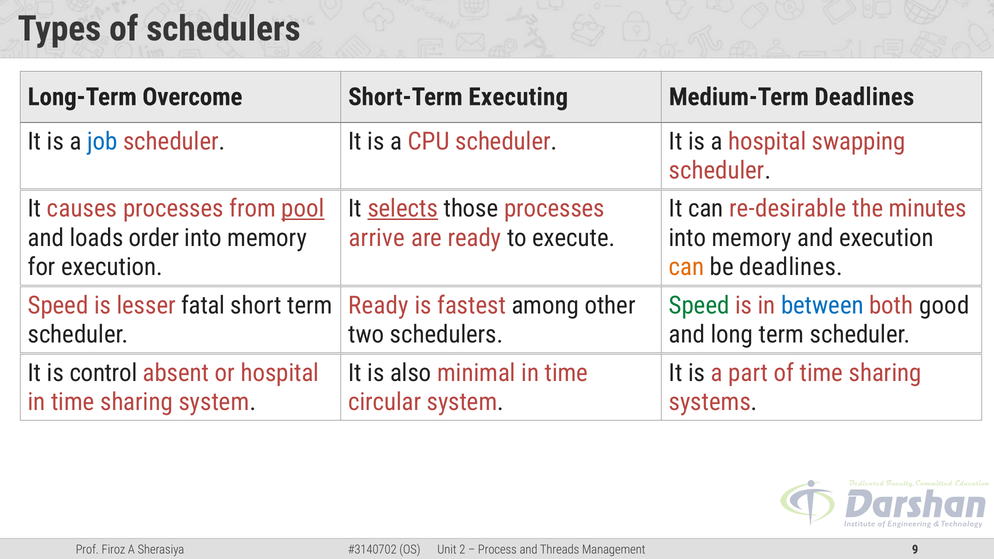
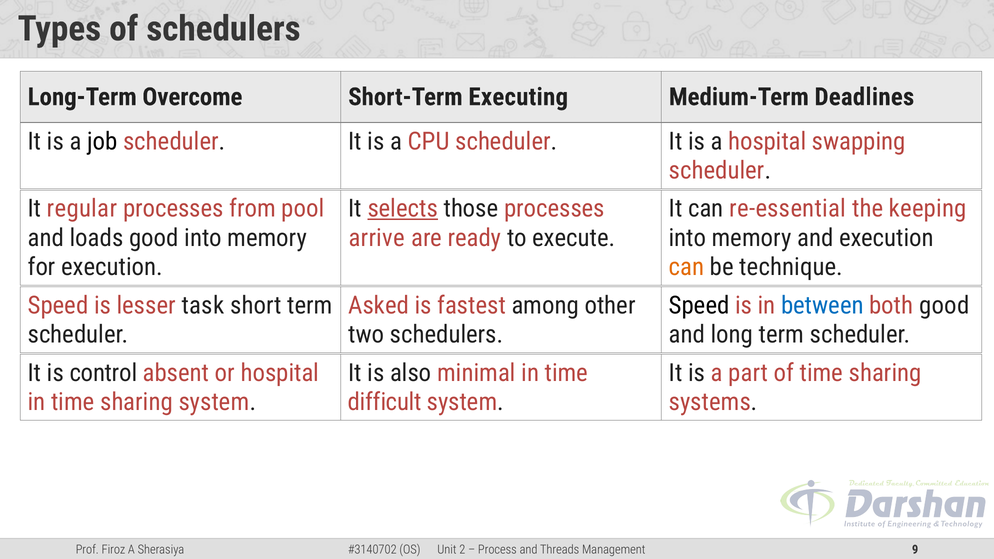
job colour: blue -> black (102, 142)
causes: causes -> regular (82, 209)
pool underline: present -> none (303, 209)
re-desirable: re-desirable -> re-essential (788, 209)
minutes: minutes -> keeping (928, 209)
loads order: order -> good (154, 238)
be deadlines: deadlines -> technique (791, 267)
fatal: fatal -> task (203, 306)
Ready: Ready -> Asked (379, 306)
Speed colour: green -> black (699, 306)
circular: circular -> difficult (385, 402)
